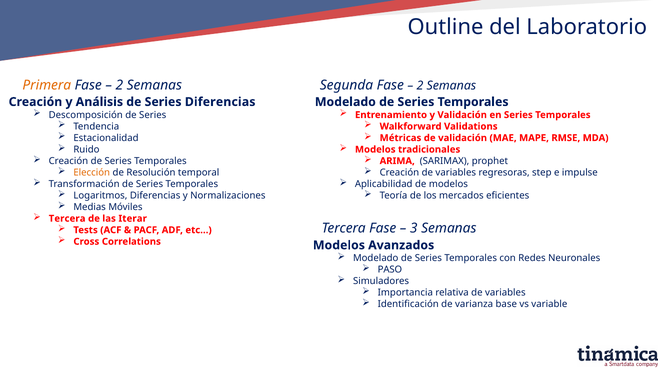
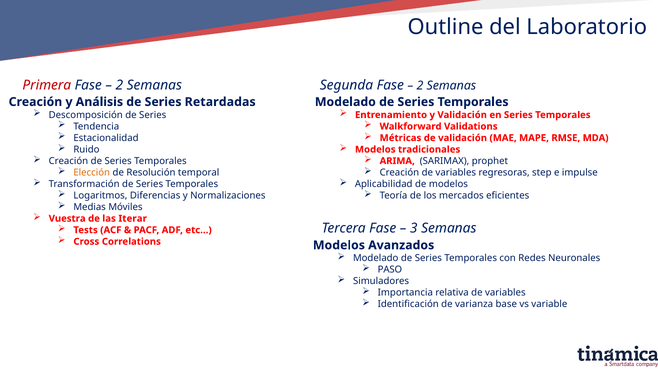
Primera colour: orange -> red (47, 85)
Series Diferencias: Diferencias -> Retardadas (220, 102)
Tercera: Tercera -> Vuestra (67, 219)
